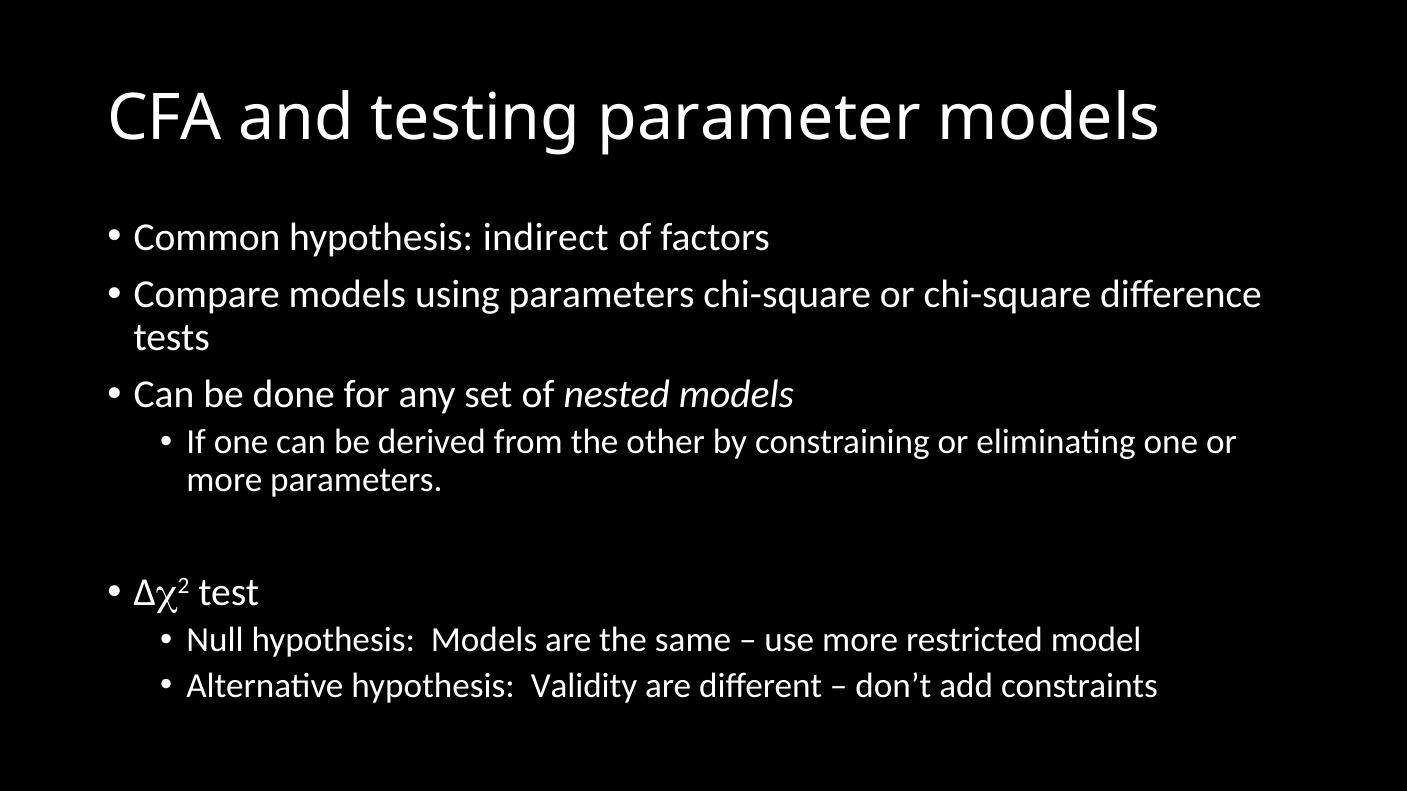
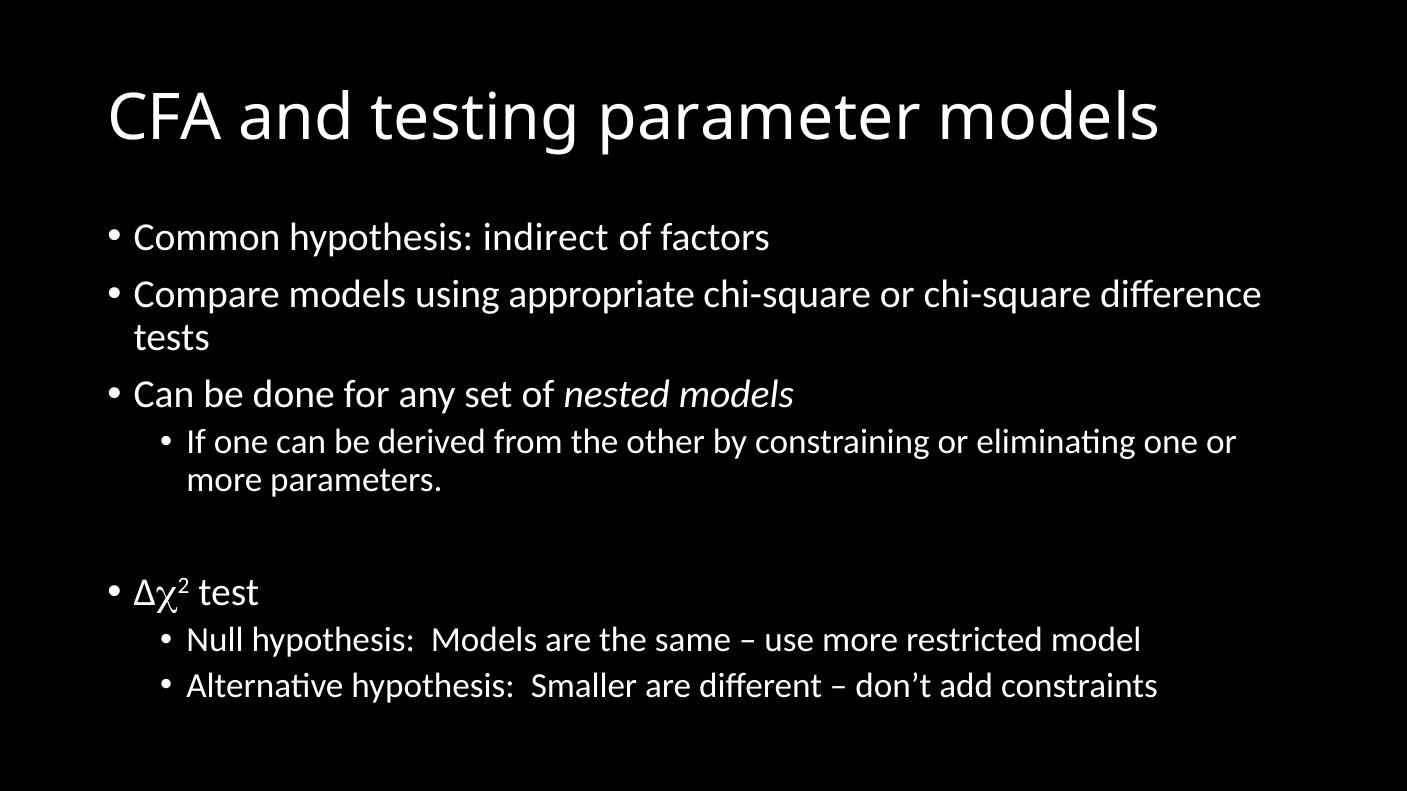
using parameters: parameters -> appropriate (602, 295)
Validity: Validity -> Smaller (584, 686)
